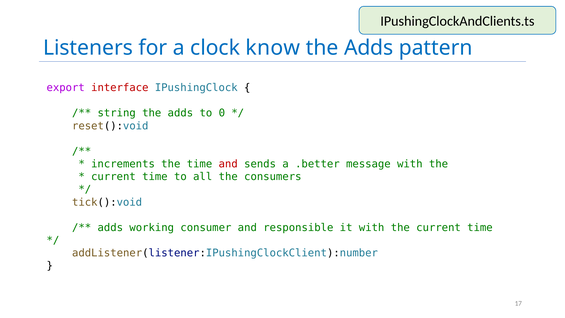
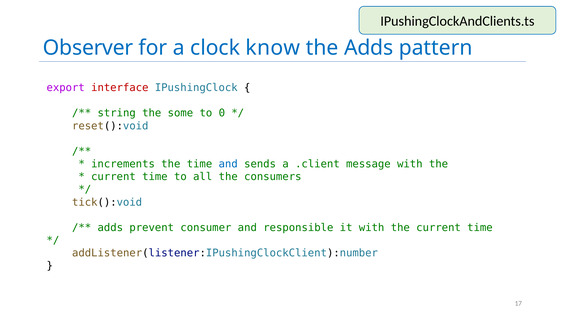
Listeners: Listeners -> Observer (88, 48)
adds: adds -> some (180, 113)
and colour: red -> blue (228, 164)
.better: .better -> .client (317, 164)
working: working -> prevent (152, 228)
